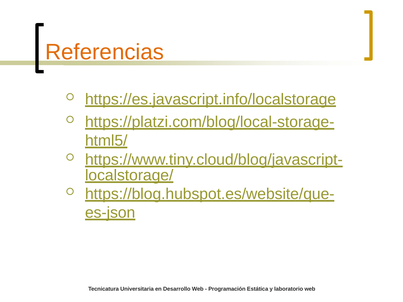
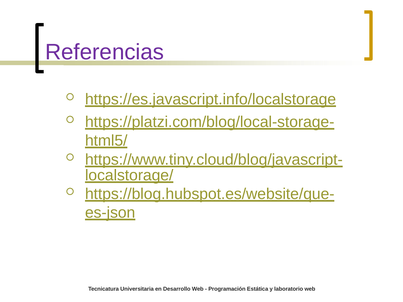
Referencias colour: orange -> purple (105, 52)
